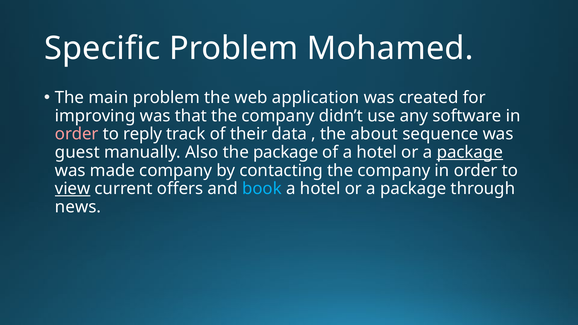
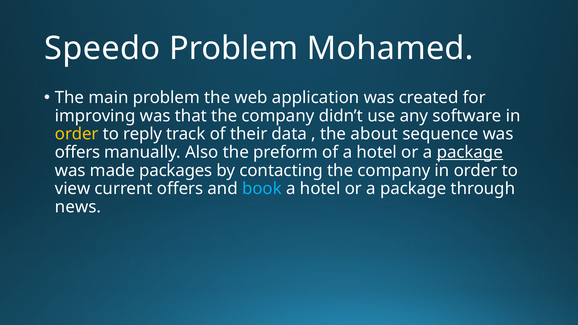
Specific: Specific -> Speedo (102, 49)
order colour: pink -> yellow (77, 134)
guest: guest -> offers (77, 152)
the package: package -> preform (286, 152)
made company: company -> packages (176, 171)
view underline: present -> none (73, 189)
